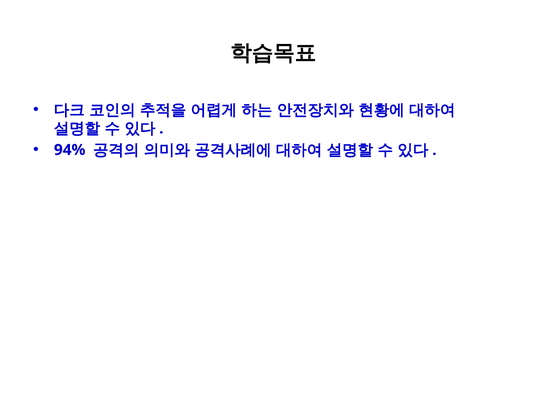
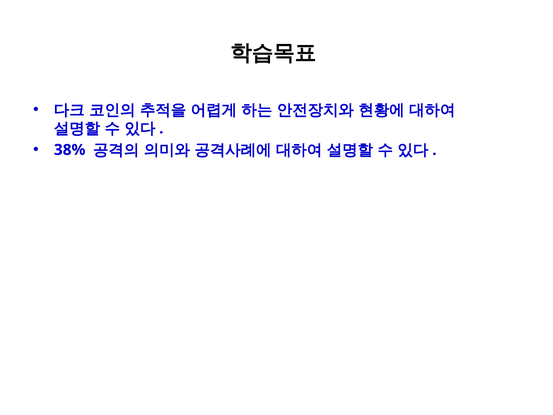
94%: 94% -> 38% (70, 150)
